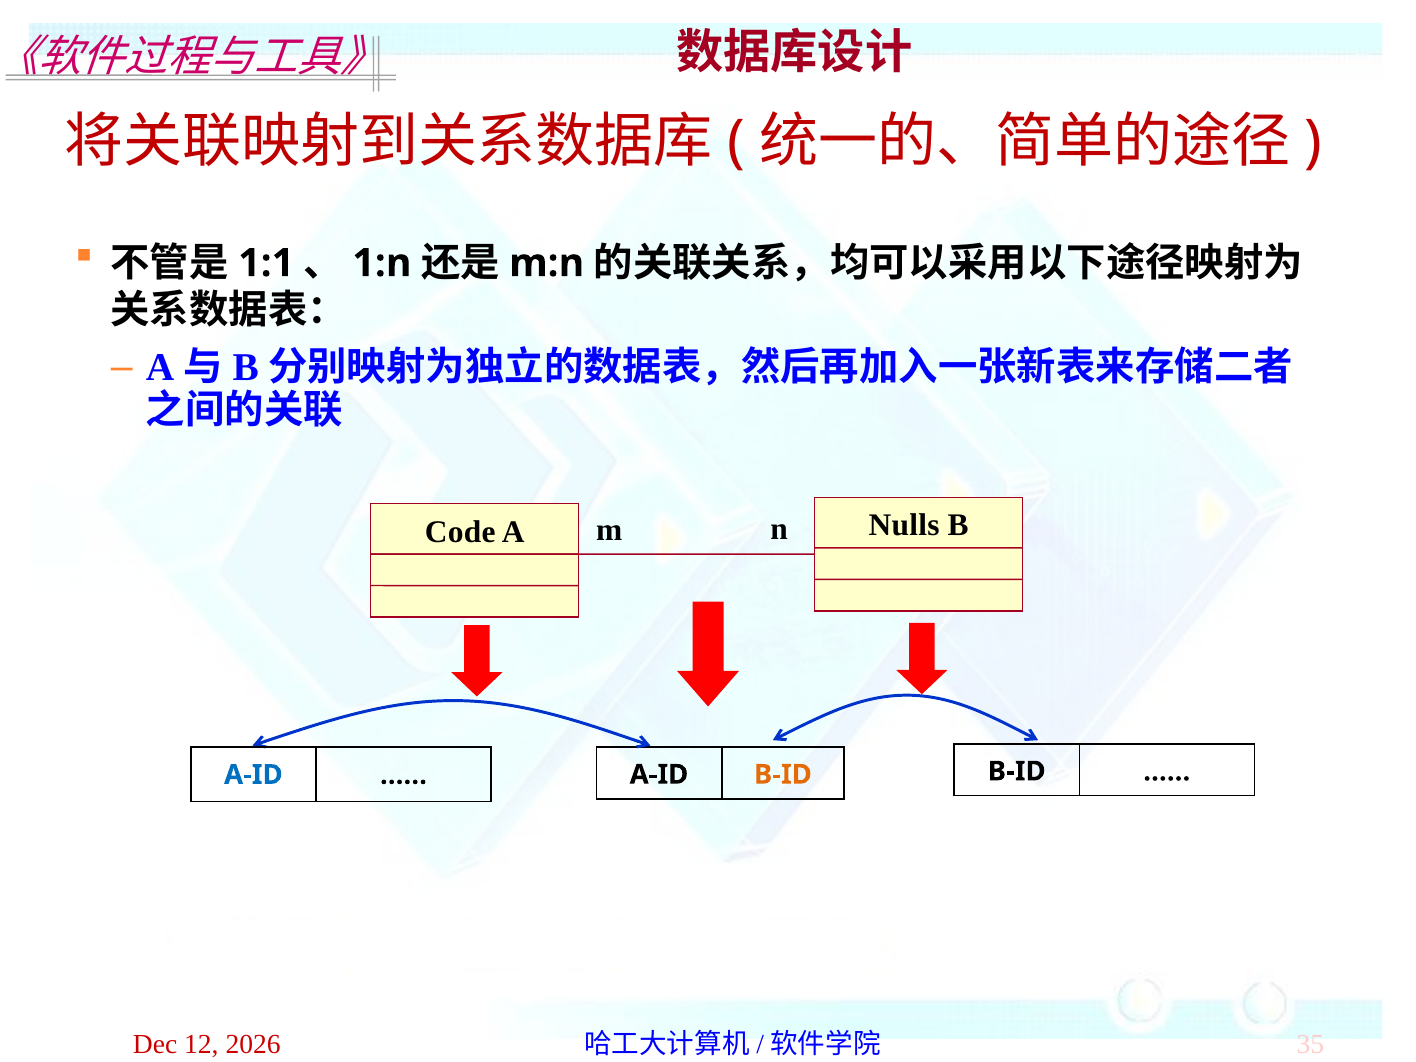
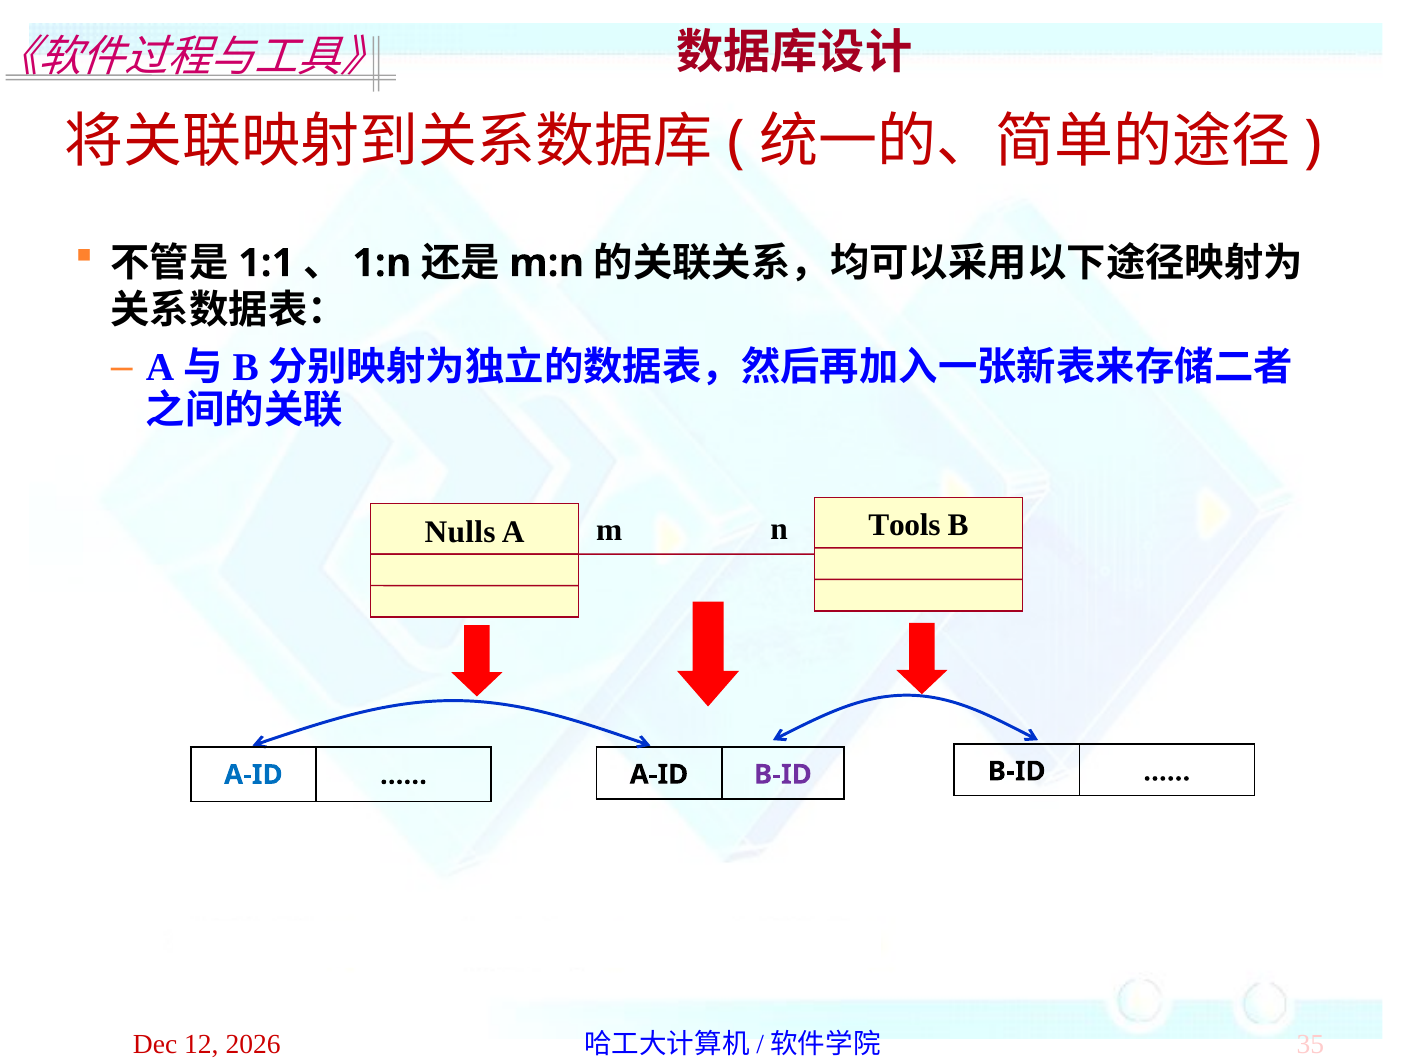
Code: Code -> Nulls (460, 532)
Nulls: Nulls -> Tools (904, 526)
B-ID colour: orange -> purple (783, 775)
